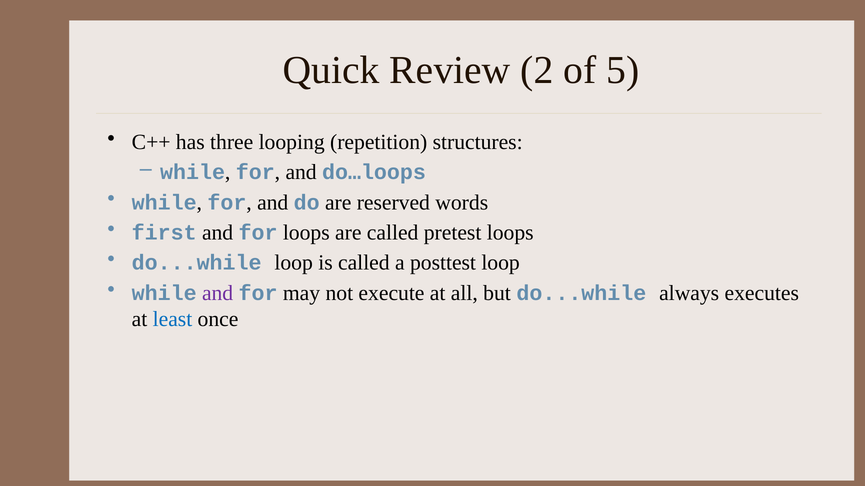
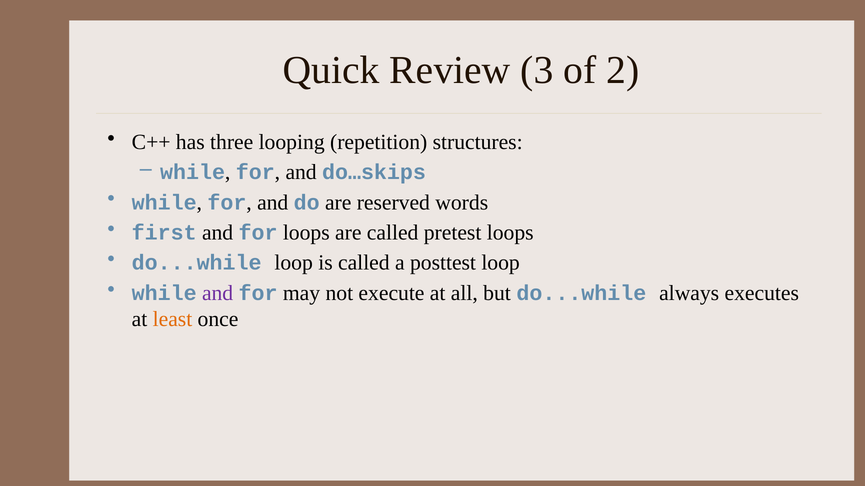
2: 2 -> 3 (537, 70)
5: 5 -> 2 (623, 70)
do…loops: do…loops -> do…skips (374, 172)
least colour: blue -> orange (172, 319)
